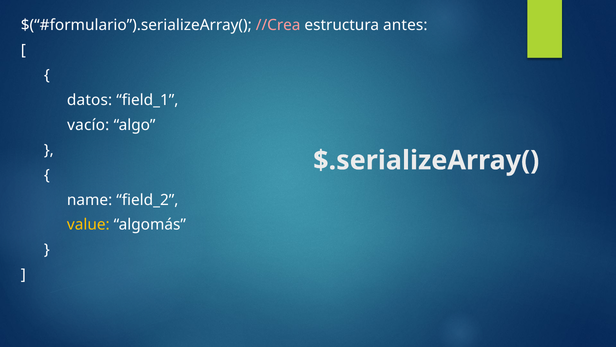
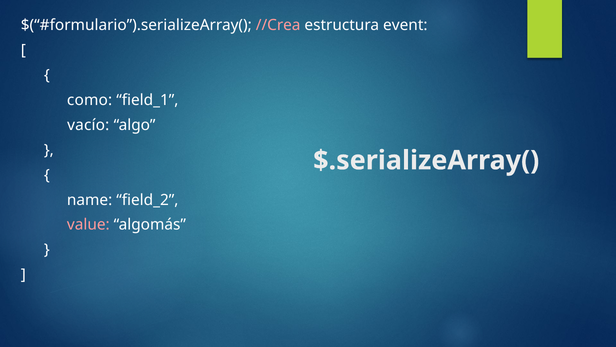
antes: antes -> event (405, 25)
datos: datos -> como (90, 100)
value colour: yellow -> pink (88, 225)
